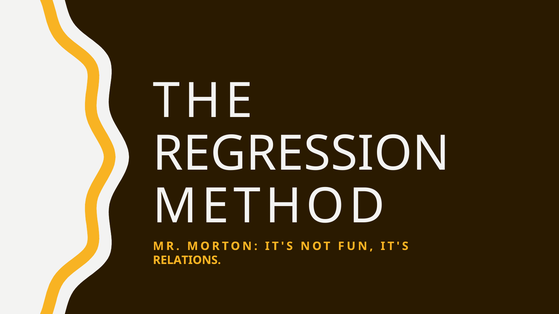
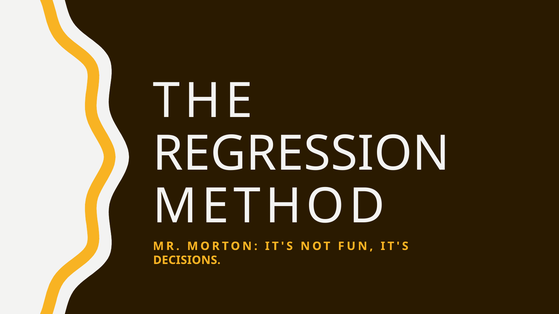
RELATIONS: RELATIONS -> DECISIONS (187, 260)
